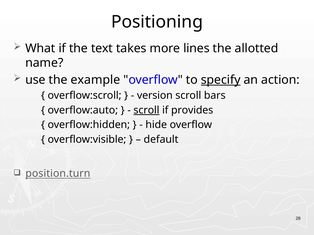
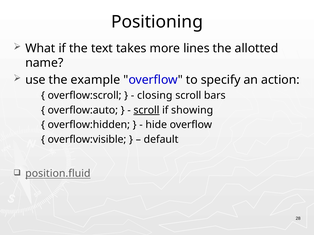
specify underline: present -> none (221, 80)
version: version -> closing (155, 96)
provides: provides -> showing (192, 110)
position.turn: position.turn -> position.fluid (58, 174)
